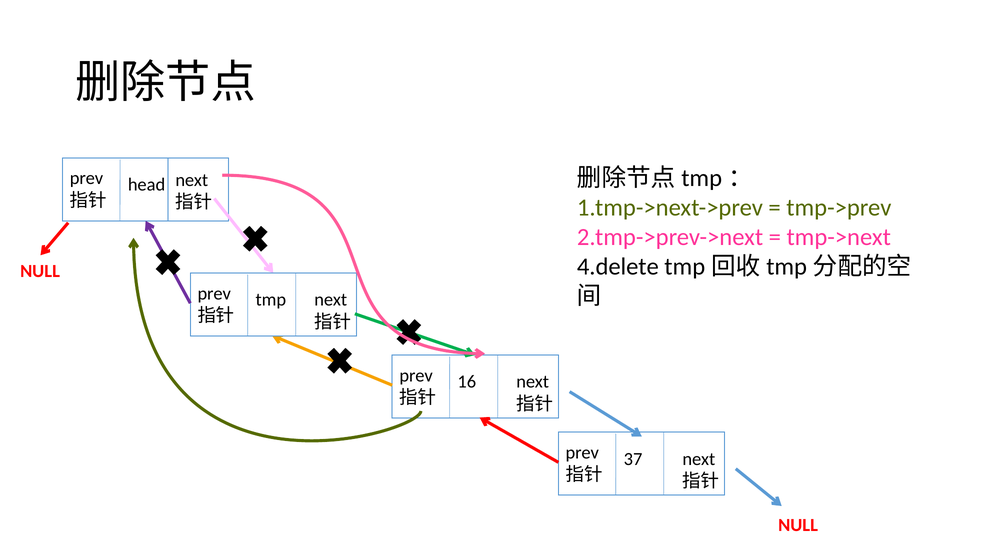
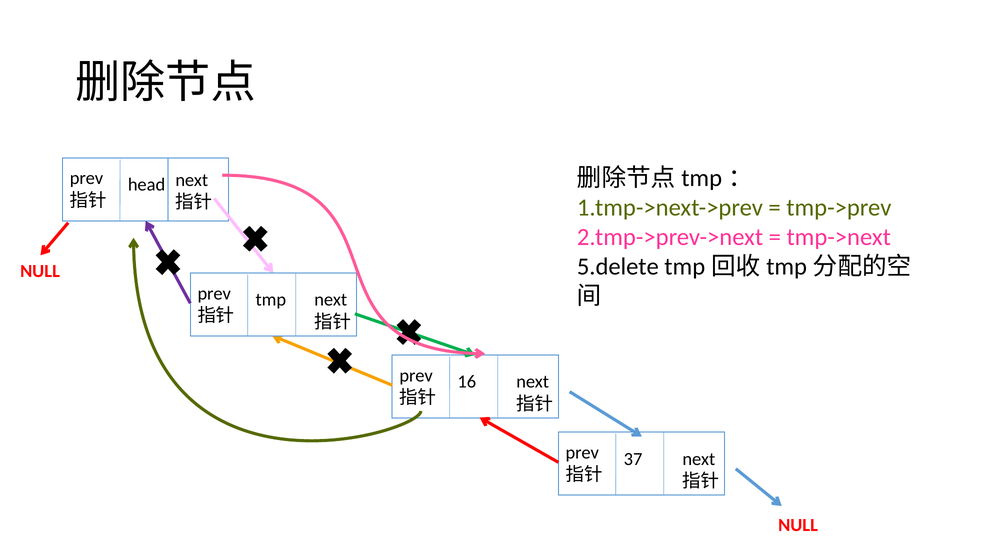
4.delete: 4.delete -> 5.delete (618, 267)
